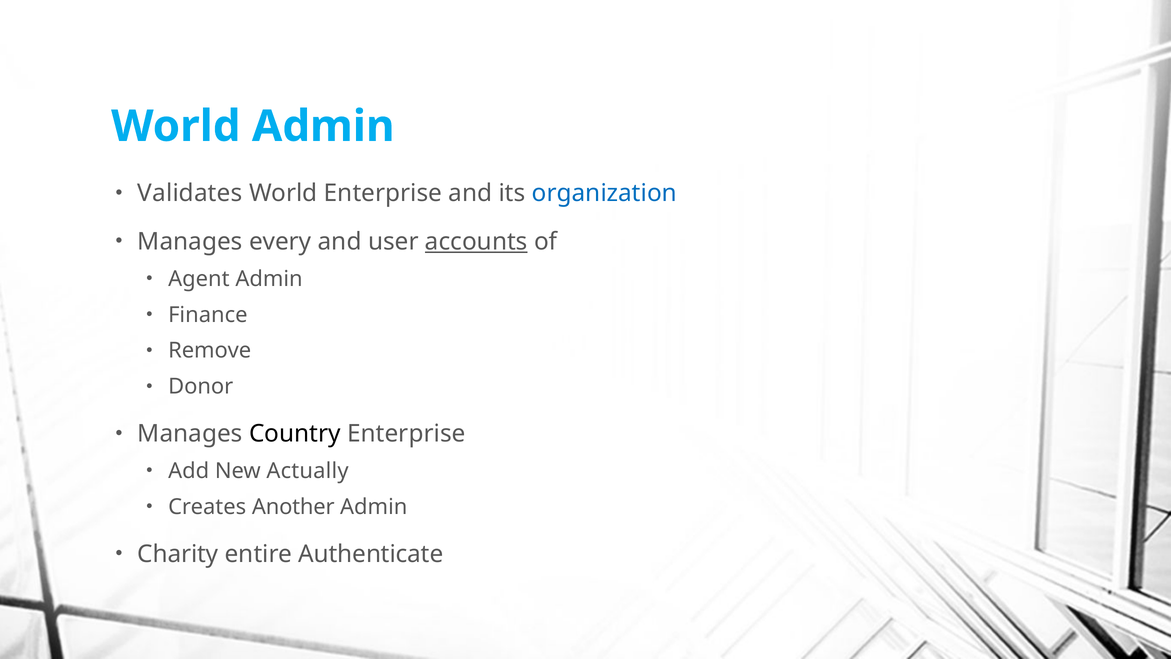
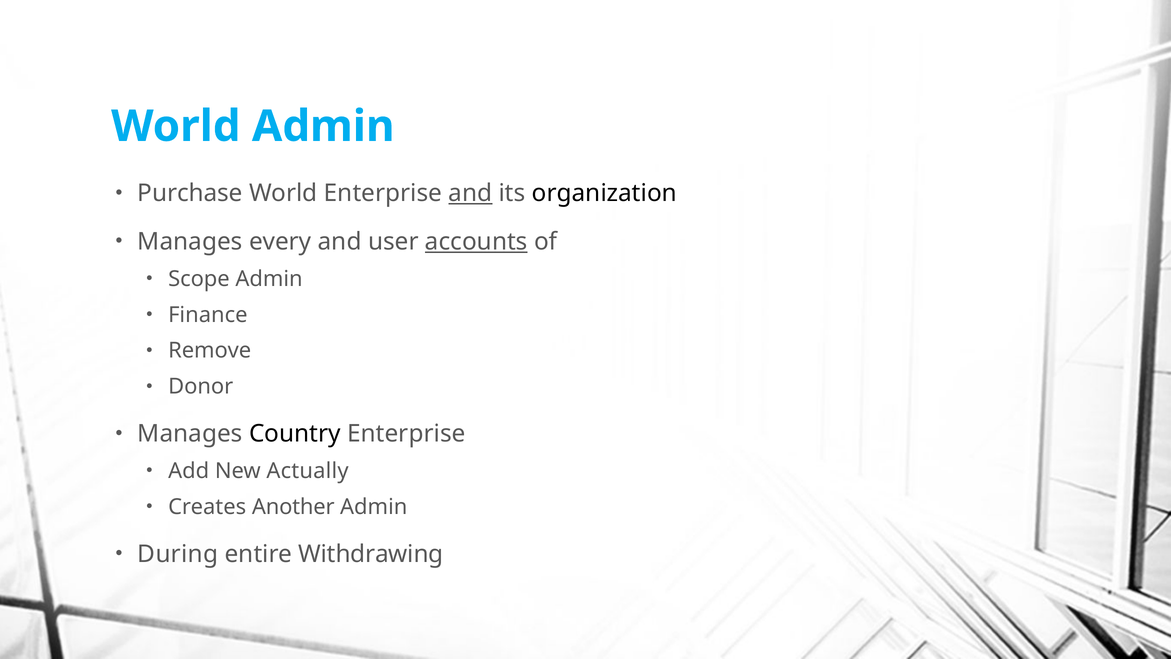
Validates: Validates -> Purchase (190, 193)
and underline: none -> present (470, 193)
organization colour: blue -> black (604, 193)
Agent: Agent -> Scope (199, 279)
Charity: Charity -> During (178, 554)
Authenticate: Authenticate -> Withdrawing (371, 554)
